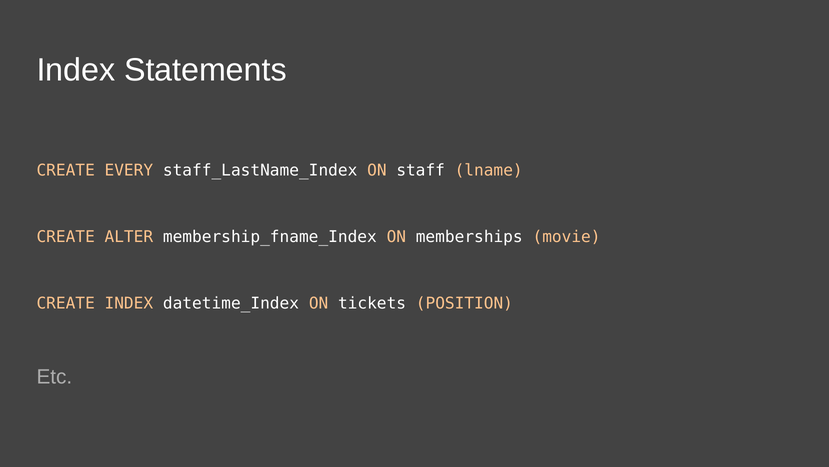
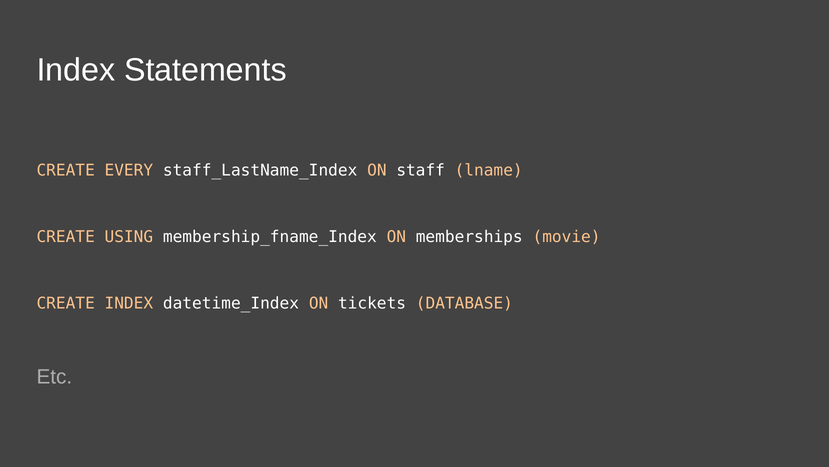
ALTER: ALTER -> USING (129, 237)
POSITION: POSITION -> DATABASE (464, 303)
